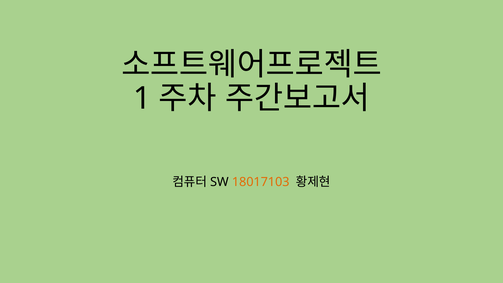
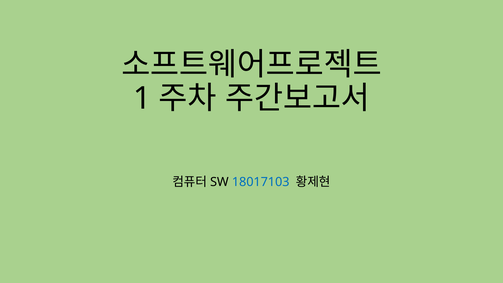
18017103 colour: orange -> blue (261, 182)
